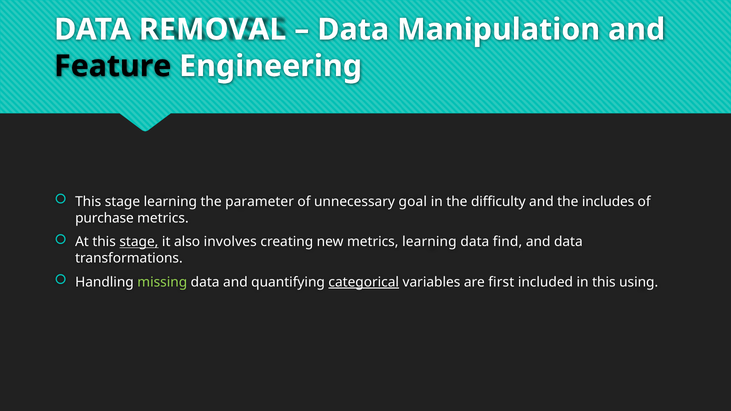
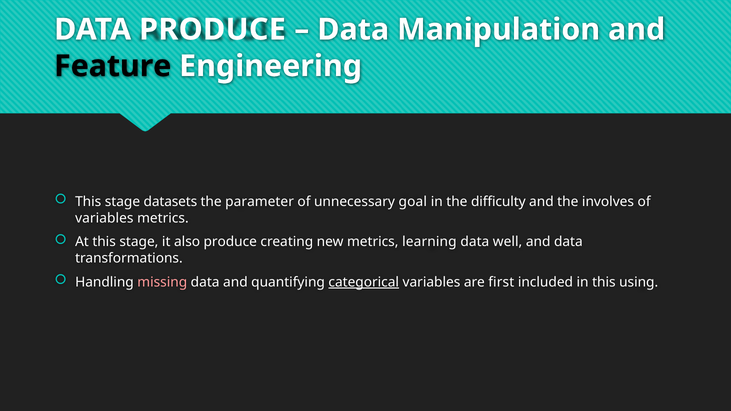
DATA REMOVAL: REMOVAL -> PRODUCE (212, 30)
stage learning: learning -> datasets (170, 202)
includes: includes -> involves (608, 202)
purchase: purchase -> variables (104, 218)
stage underline: present -> none (139, 242)
also involves: involves -> produce (230, 242)
find: find -> well (508, 242)
missing colour: light green -> pink (162, 282)
